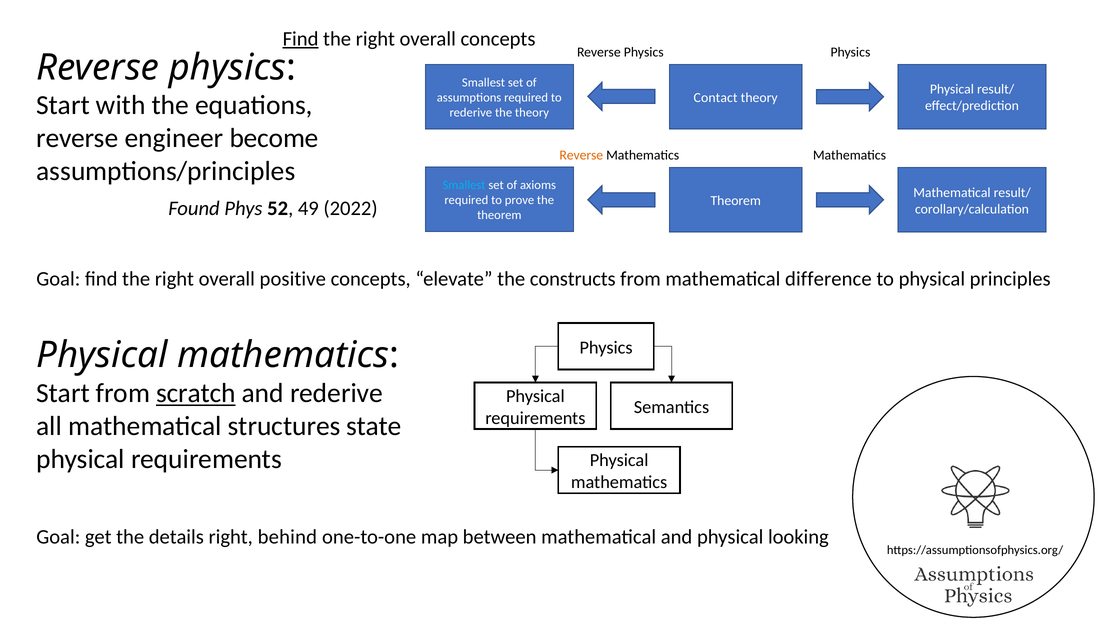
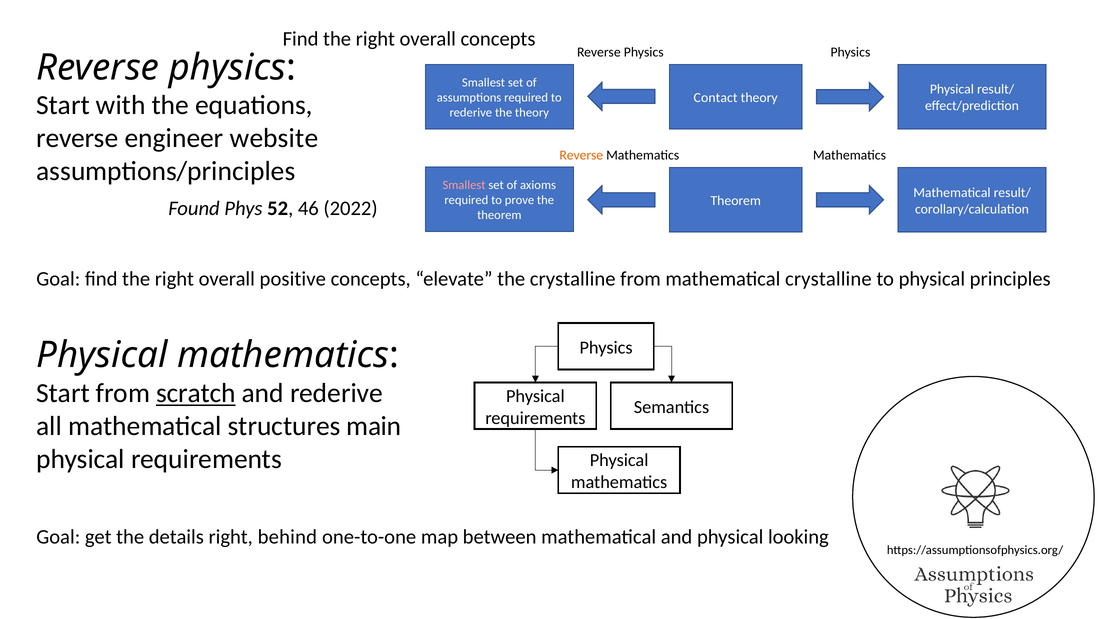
Find underline: present -> none (301, 39)
become: become -> website (274, 138)
Smallest colour: light blue -> pink (464, 185)
49: 49 -> 46 (308, 209)
the constructs: constructs -> crystalline (573, 279)
mathematical difference: difference -> crystalline (828, 279)
state: state -> main (374, 426)
